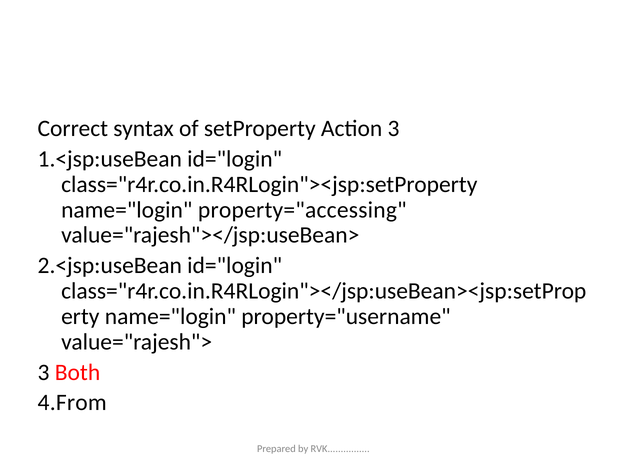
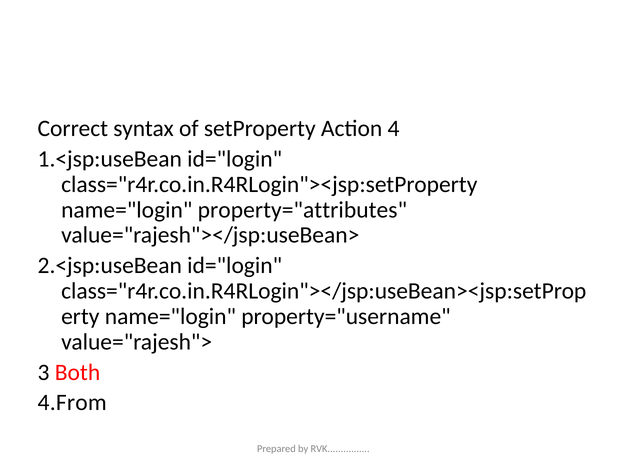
Action 3: 3 -> 4 (394, 129)
property="accessing: property="accessing -> property="attributes (302, 210)
